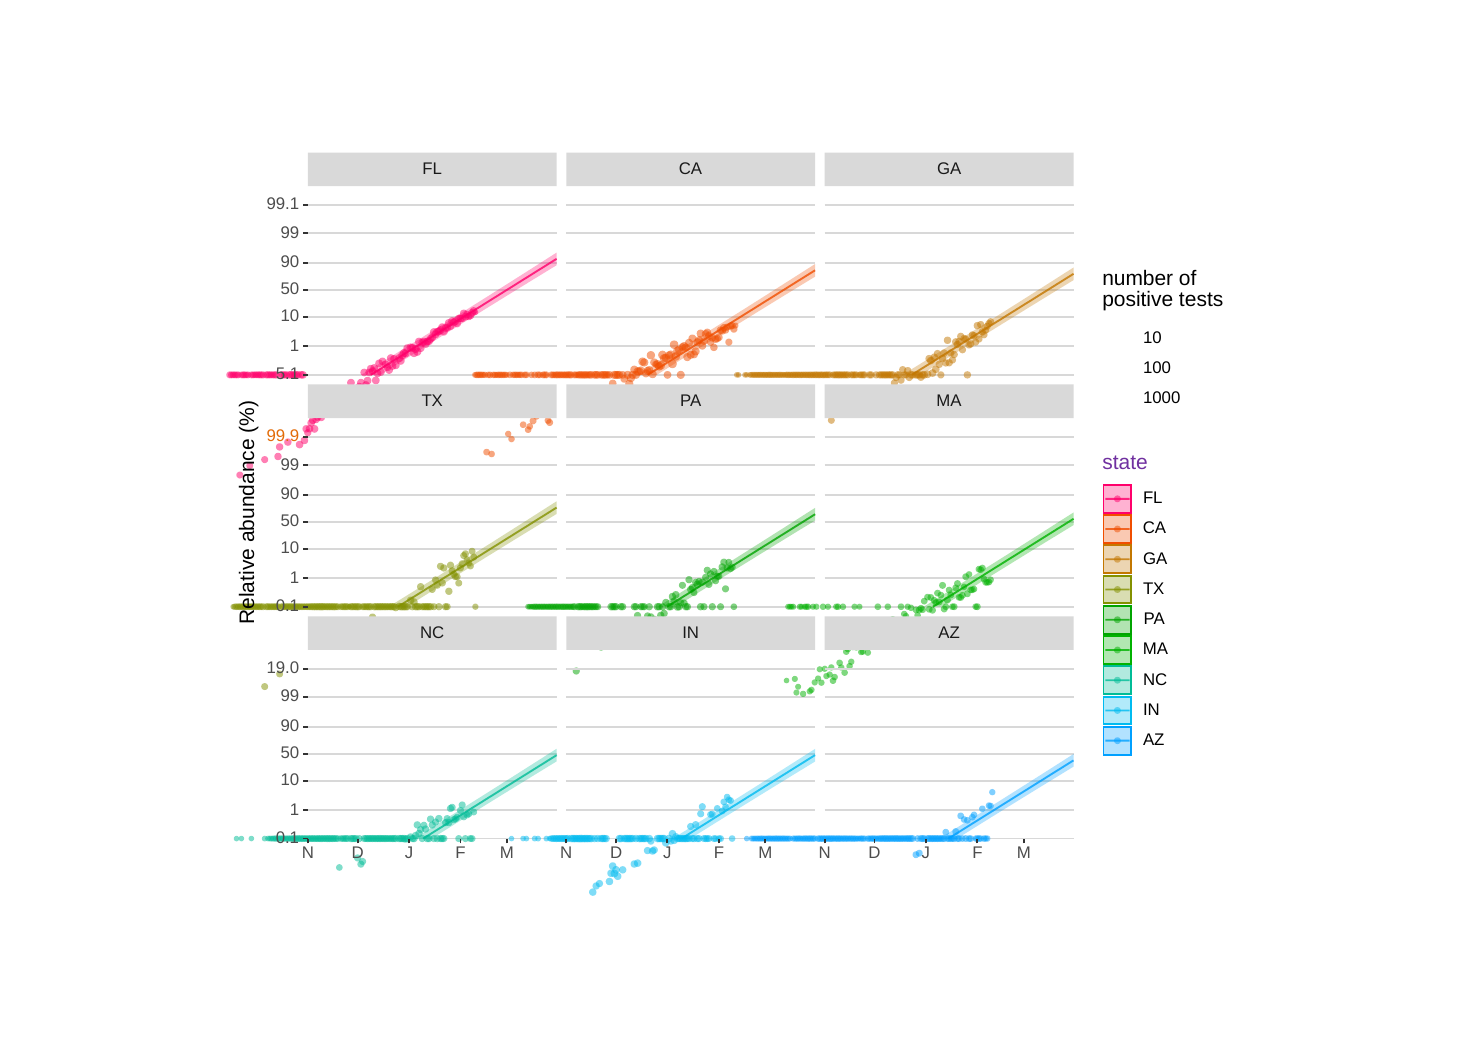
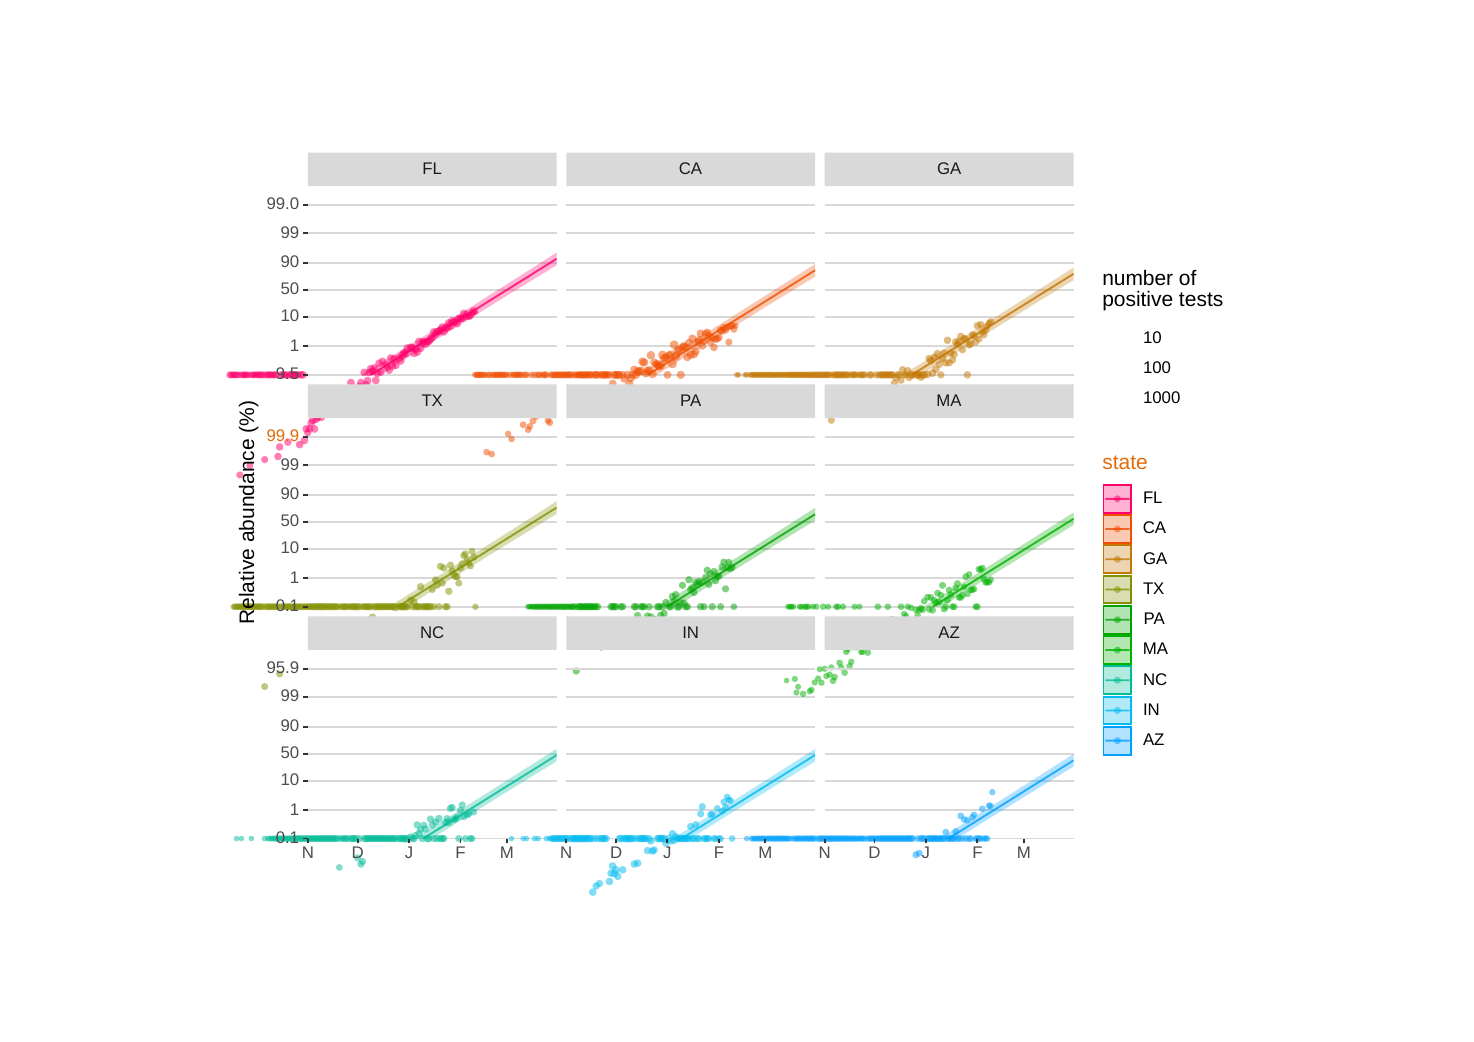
99.1: 99.1 -> 99.0 (283, 204)
5.1: 5.1 -> 9.5 (288, 374)
state colour: purple -> orange (1125, 462)
19.0: 19.0 -> 95.9 (283, 668)
